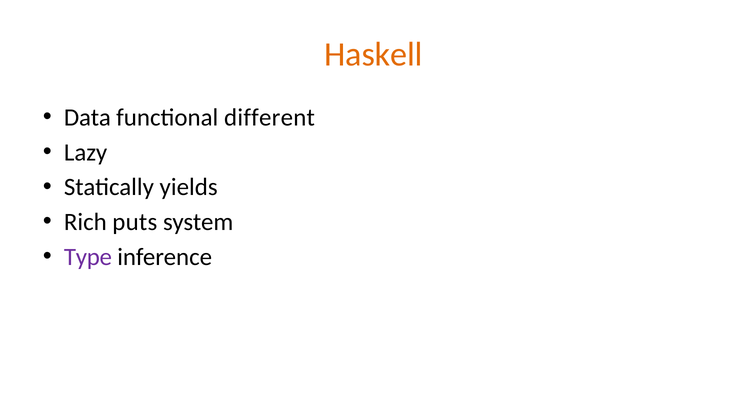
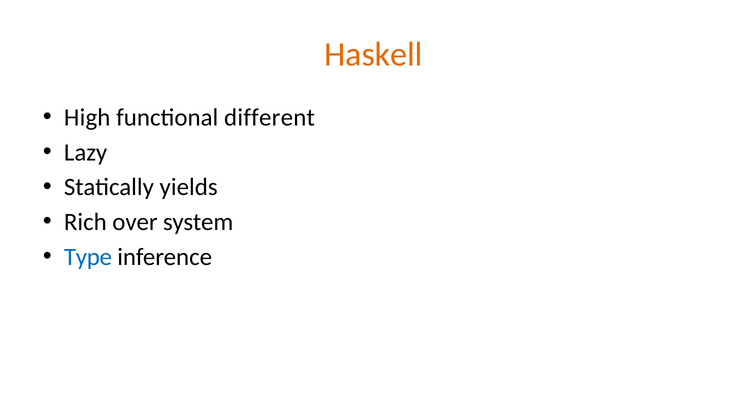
Data: Data -> High (87, 118)
puts: puts -> over (135, 222)
Type colour: purple -> blue (88, 257)
